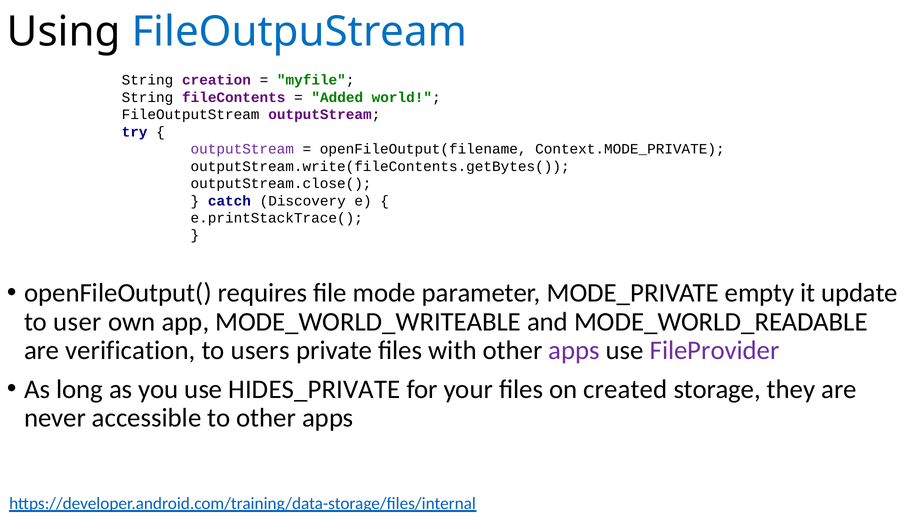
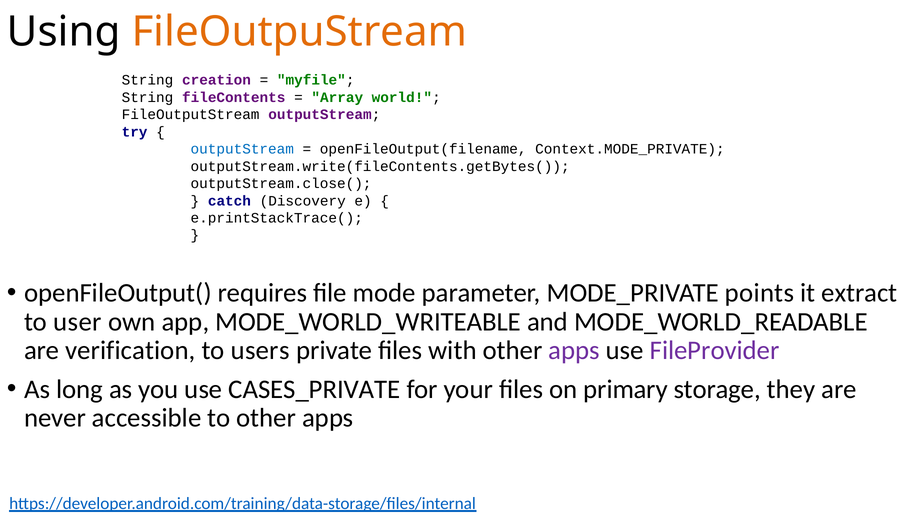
FileOutpuStream colour: blue -> orange (299, 32)
Added: Added -> Array (337, 97)
outputStream colour: purple -> blue (242, 149)
empty: empty -> points (759, 293)
update: update -> extract (859, 293)
HIDES_PRIVATE: HIDES_PRIVATE -> CASES_PRIVATE (314, 390)
created: created -> primary (626, 390)
